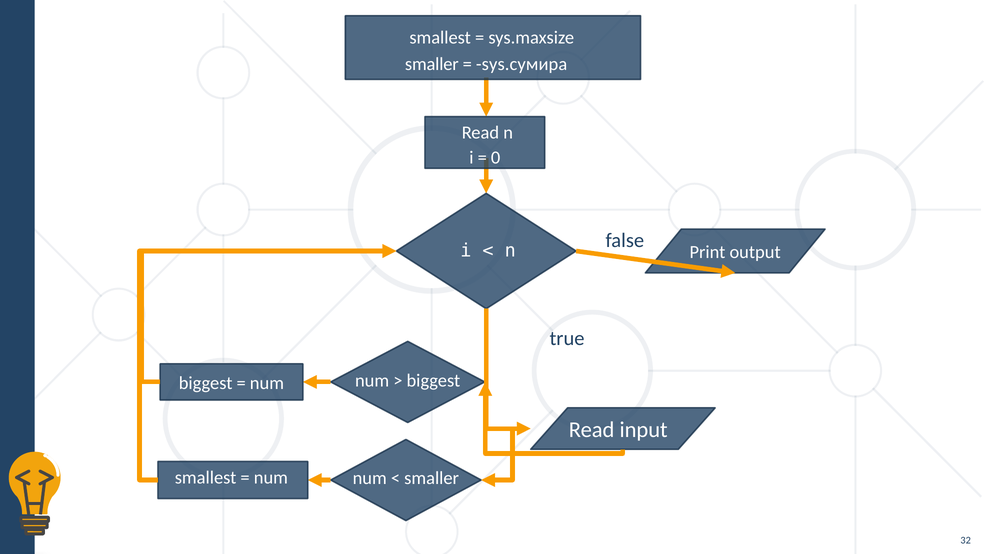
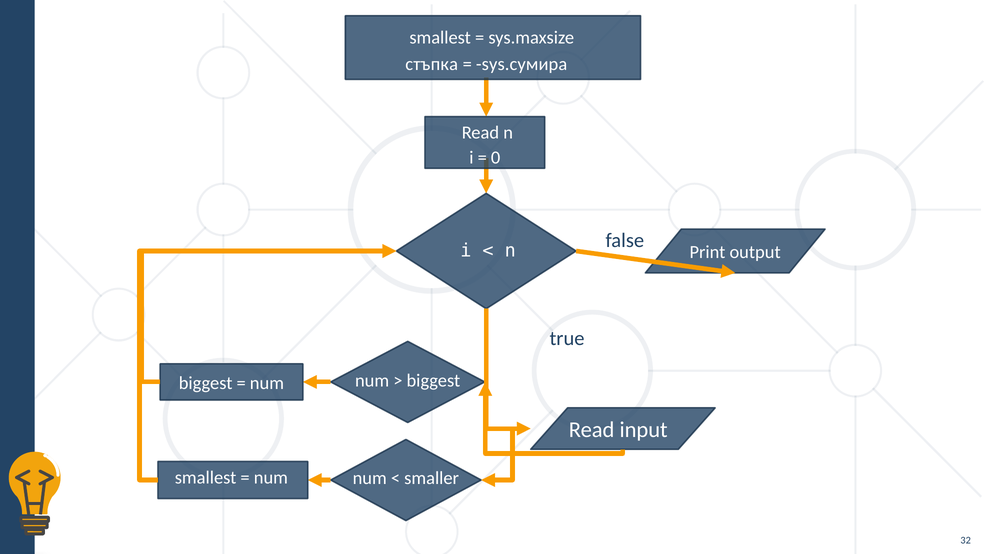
smaller: smaller -> стъпка (432, 64)
